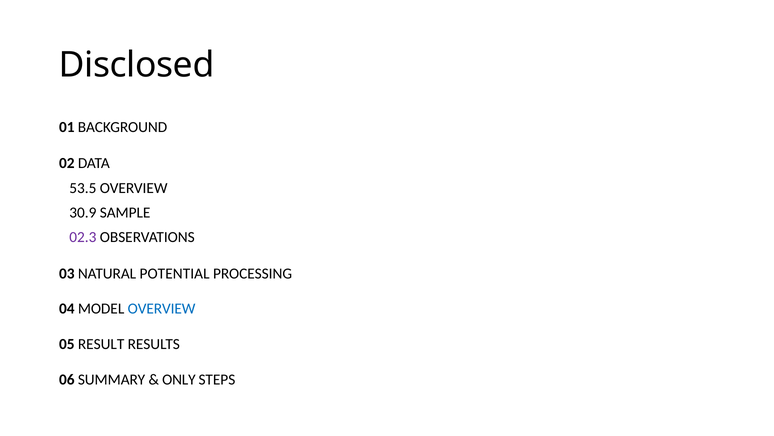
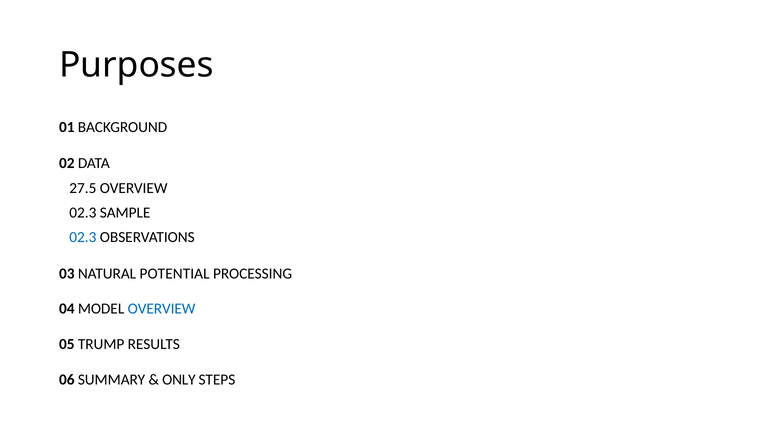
Disclosed: Disclosed -> Purposes (136, 65)
53.5: 53.5 -> 27.5 (83, 188)
30.9: 30.9 -> 02.3 (83, 212)
02.3 colour: purple -> blue (83, 237)
RESULT: RESULT -> TRUMP (101, 344)
